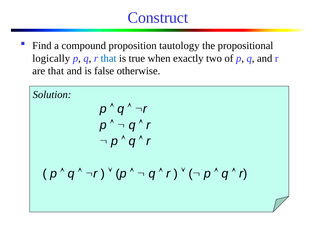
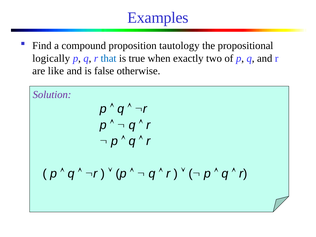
Construct: Construct -> Examples (158, 18)
are that: that -> like (56, 71)
Solution colour: black -> purple (52, 95)
